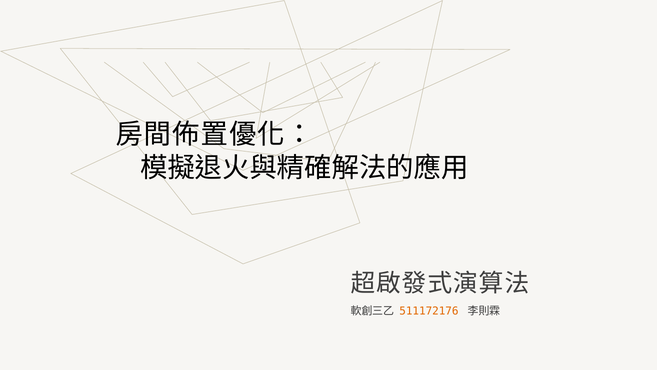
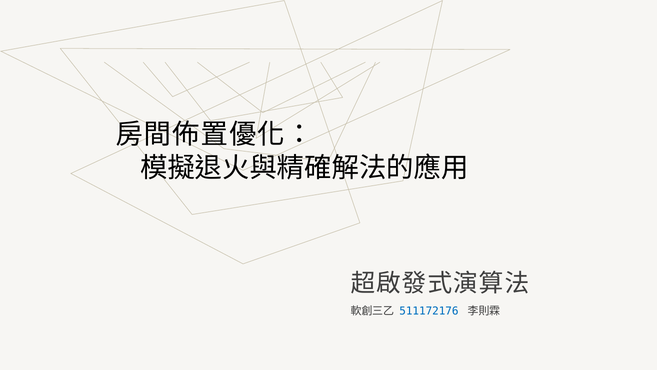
511172176 colour: orange -> blue (429, 311)
